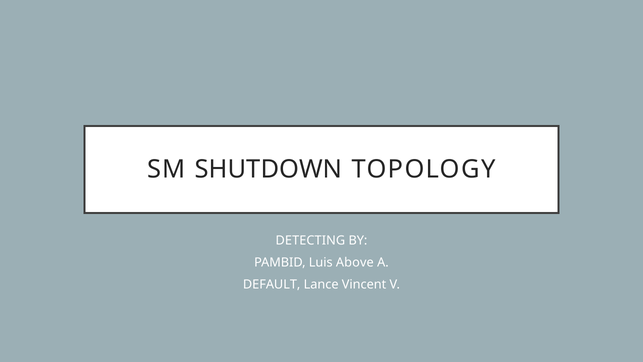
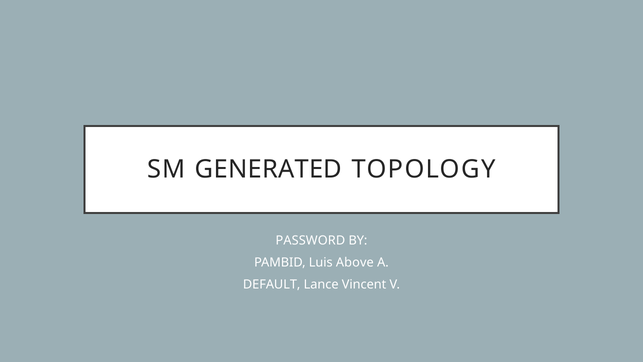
SHUTDOWN: SHUTDOWN -> GENERATED (268, 169)
DETECTING: DETECTING -> PASSWORD (310, 240)
